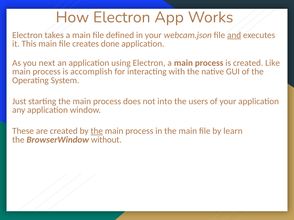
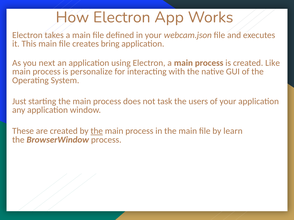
and underline: present -> none (234, 35)
done: done -> bring (110, 44)
accomplish: accomplish -> personalize (91, 72)
into: into -> task (165, 101)
BrowserWindow without: without -> process (106, 140)
